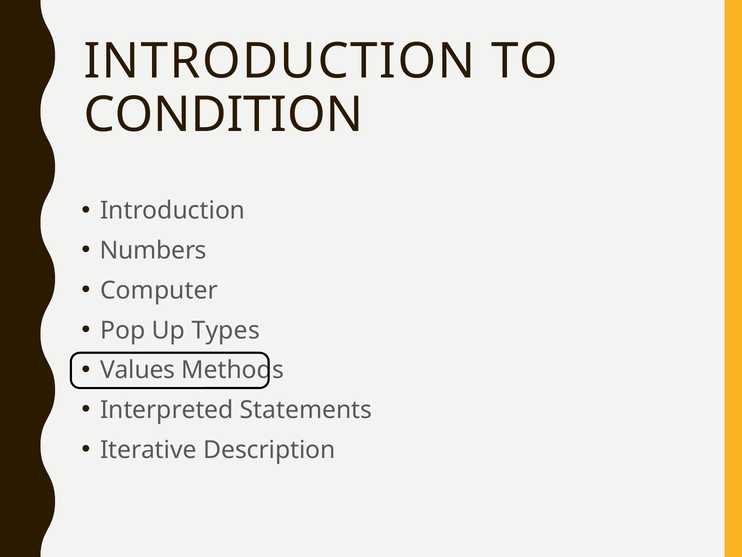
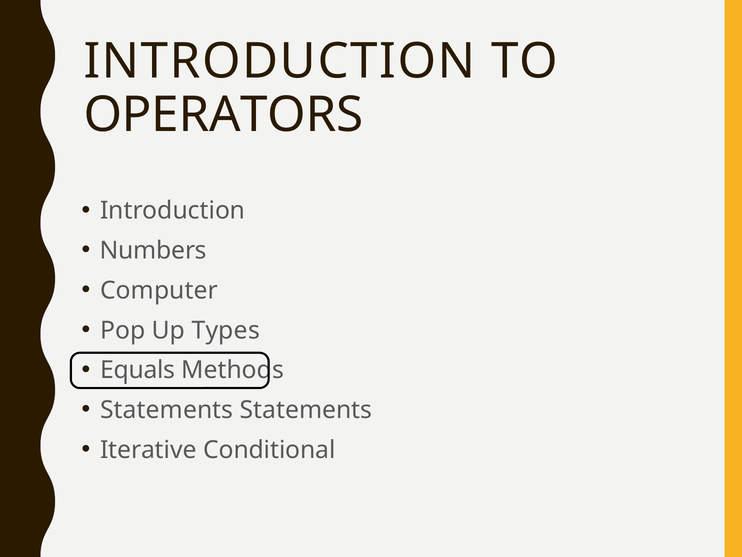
CONDITION: CONDITION -> OPERATORS (223, 115)
Values: Values -> Equals (138, 370)
Interpreted: Interpreted -> Statements (167, 410)
Description: Description -> Conditional (269, 450)
